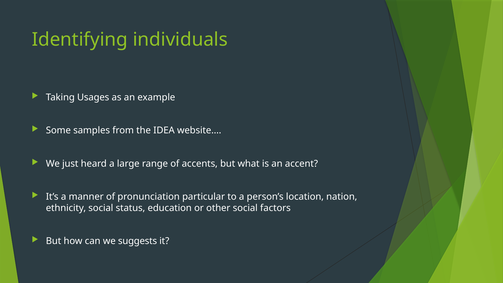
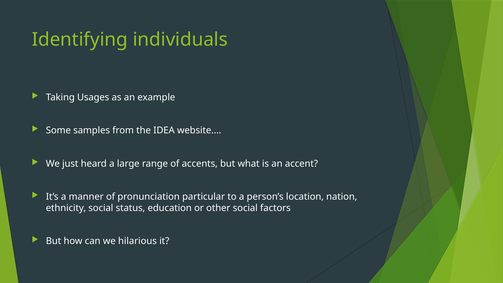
suggests: suggests -> hilarious (137, 241)
